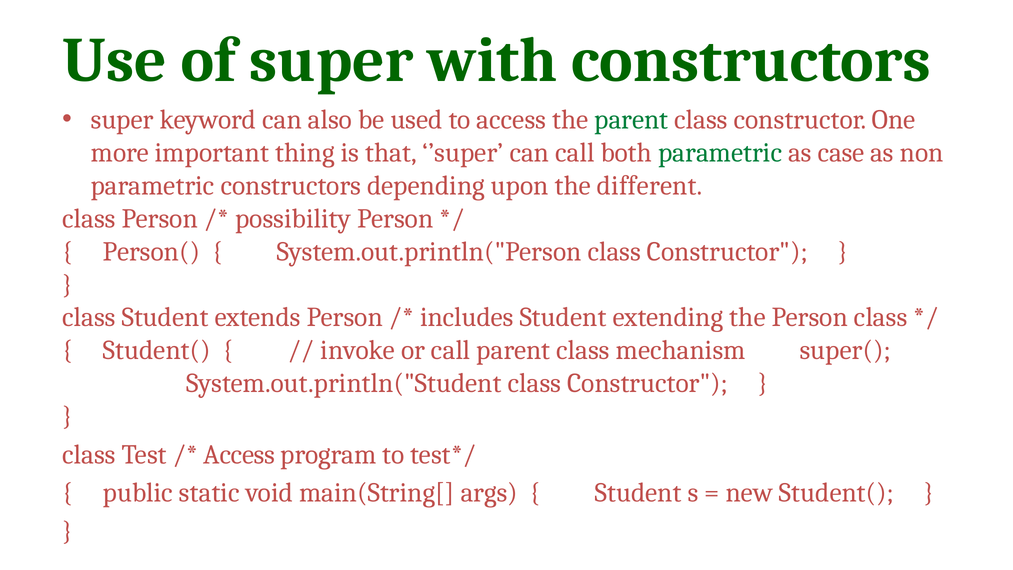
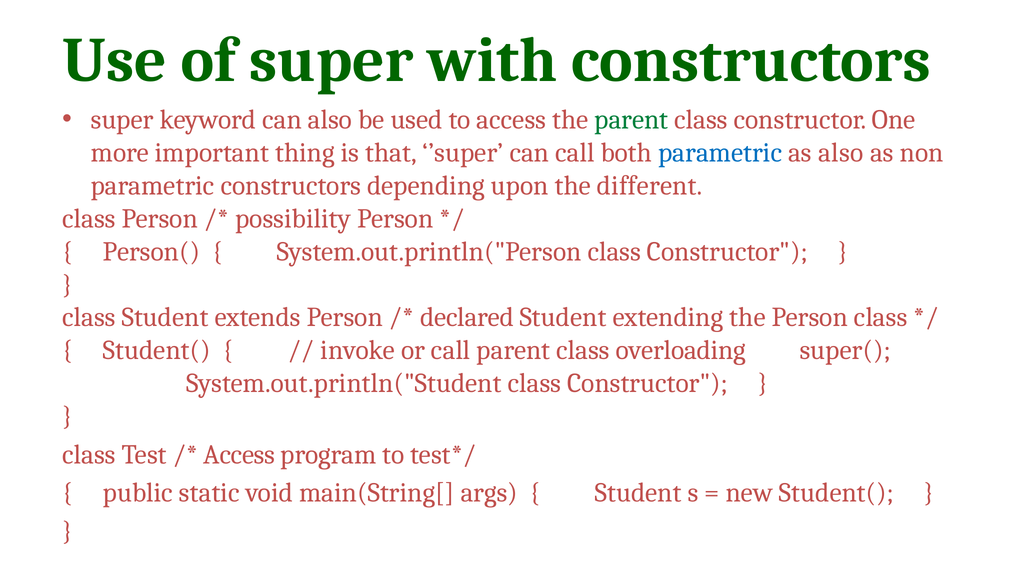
parametric colour: green -> blue (720, 153)
as case: case -> also (841, 153)
includes: includes -> declared (467, 317)
mechanism: mechanism -> overloading (681, 350)
